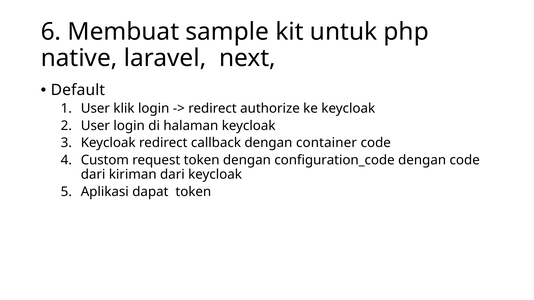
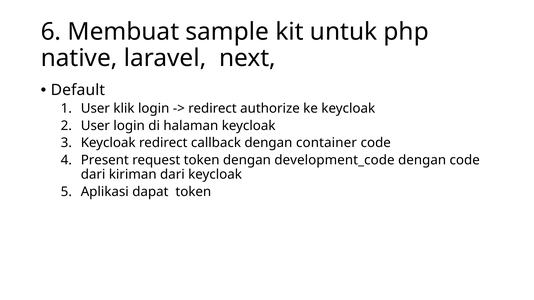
Custom: Custom -> Present (105, 160)
configuration_code: configuration_code -> development_code (334, 160)
